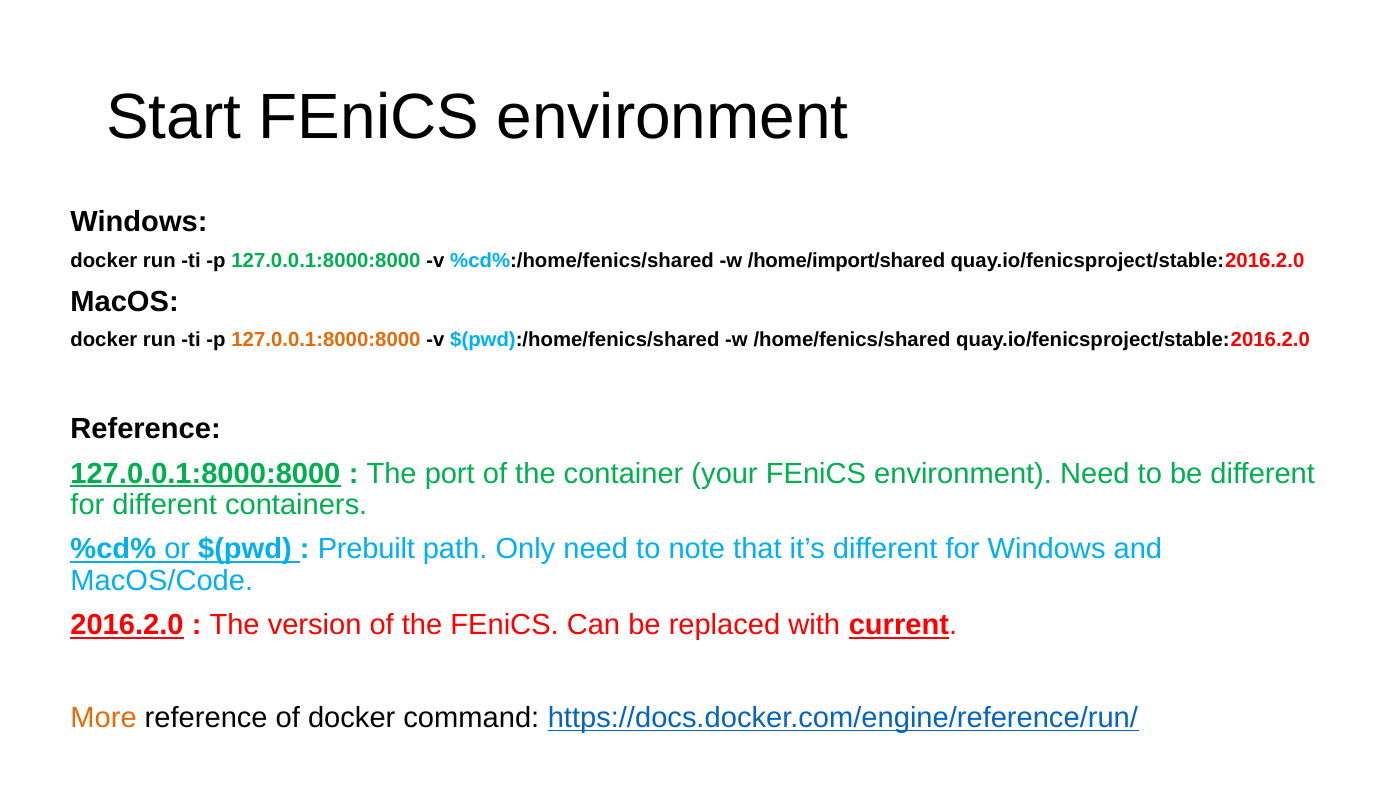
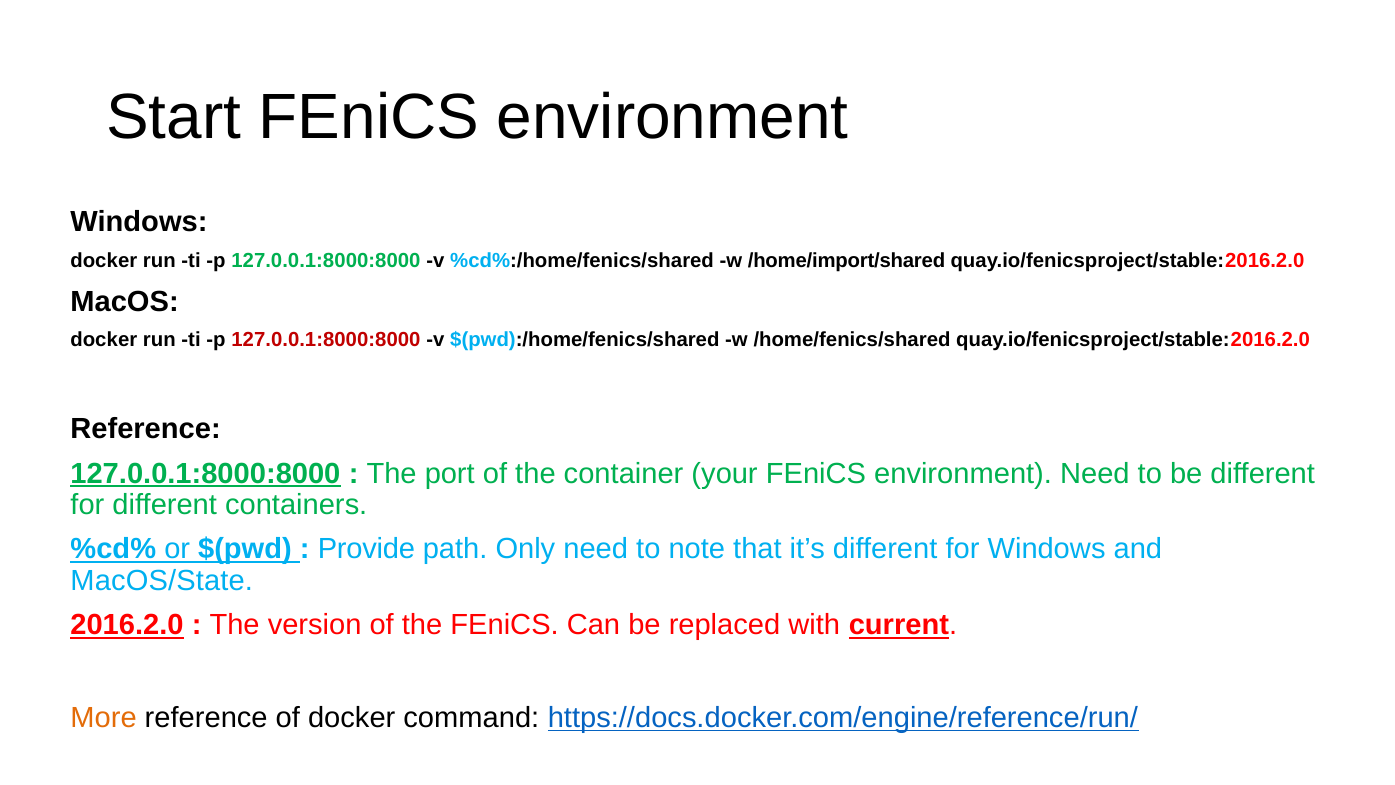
127.0.0.1:8000:8000 colour: orange -> red (326, 340)
Prebuilt: Prebuilt -> Provide (366, 549)
MacOS/Code: MacOS/Code -> MacOS/State (162, 580)
